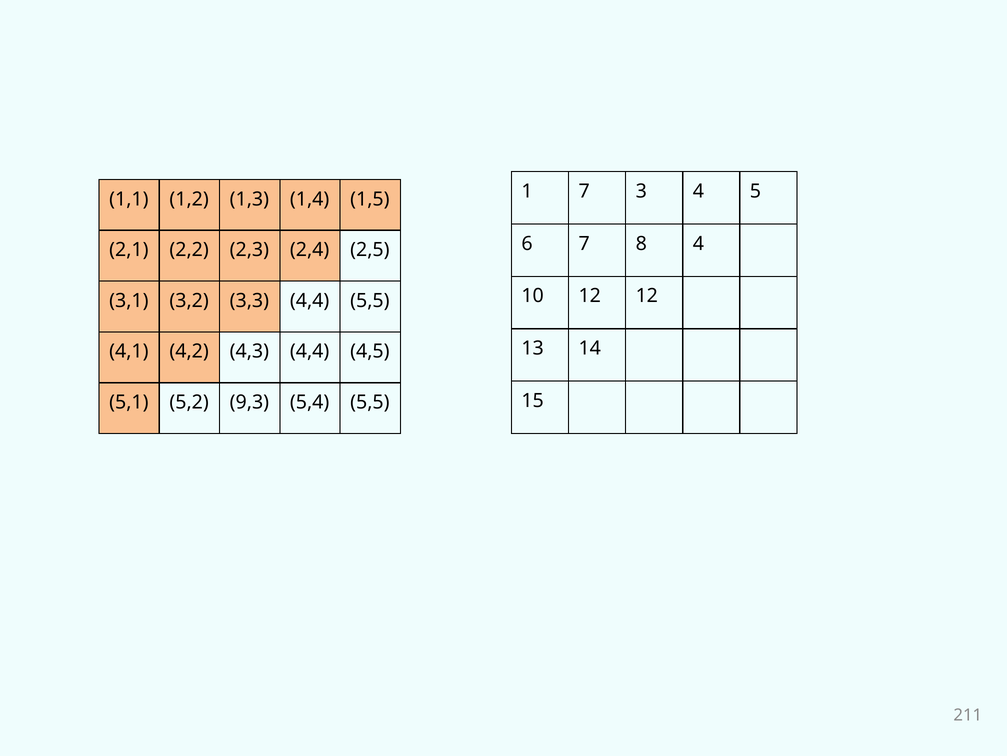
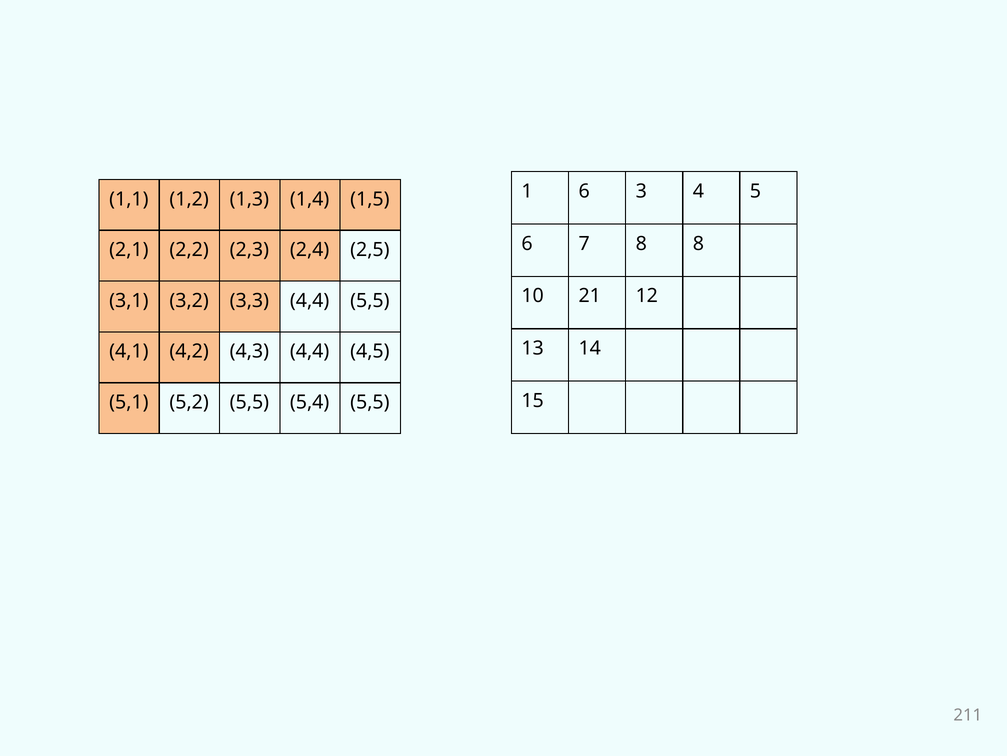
1 7: 7 -> 6 (584, 191)
8 4: 4 -> 8 (698, 243)
10 12: 12 -> 21 (590, 296)
5,2 9,3: 9,3 -> 5,5 (249, 402)
